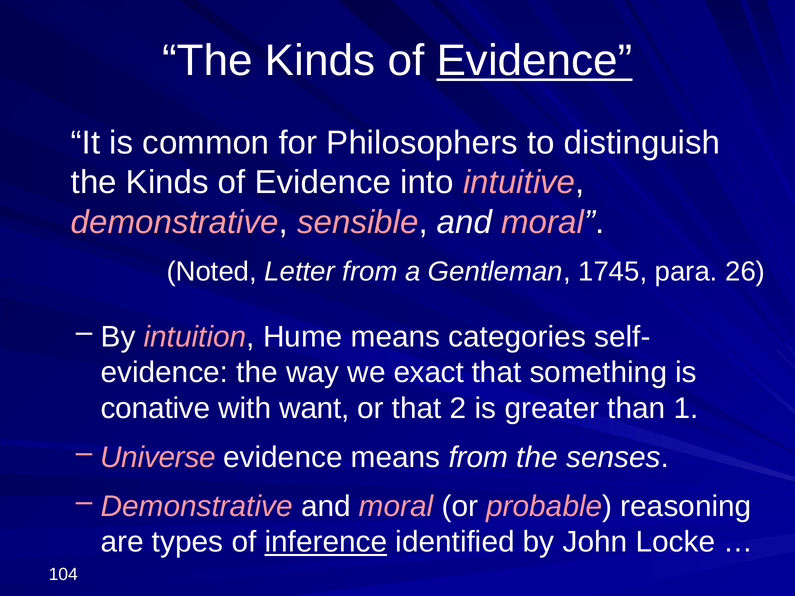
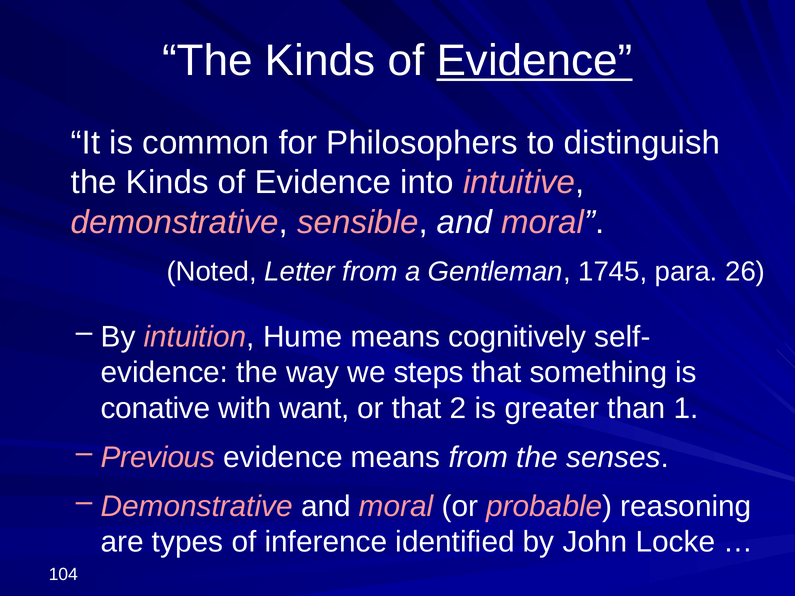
categories: categories -> cognitively (517, 337)
exact: exact -> steps (429, 373)
Universe: Universe -> Previous (158, 457)
inference underline: present -> none (326, 542)
